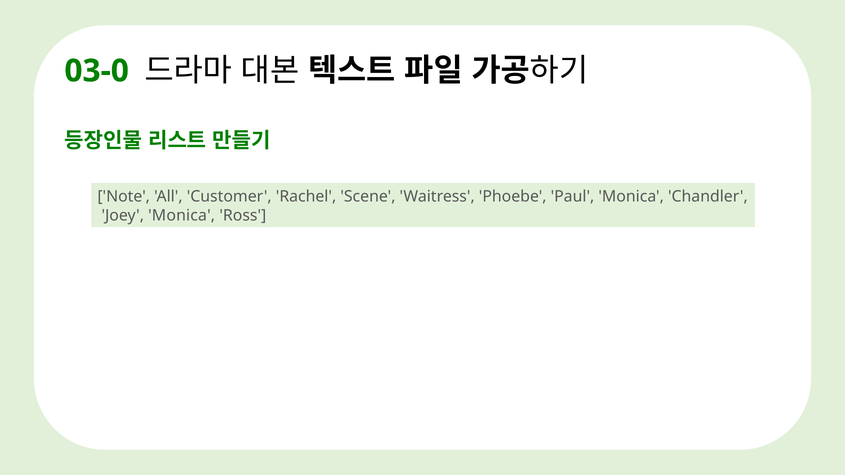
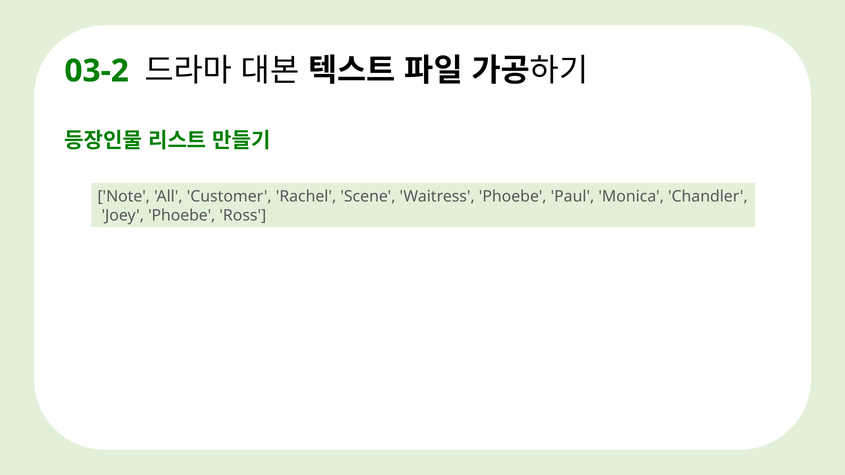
03-0: 03-0 -> 03-2 (97, 71)
Joey Monica: Monica -> Phoebe (182, 216)
